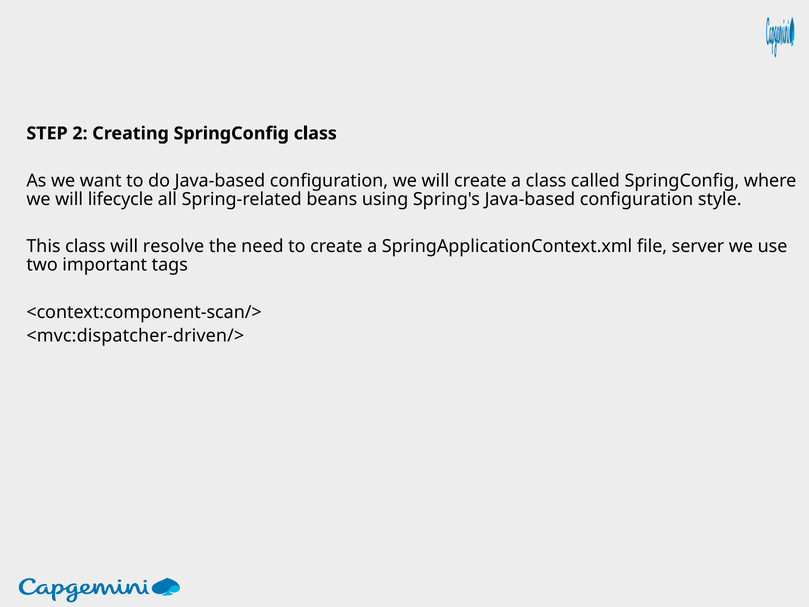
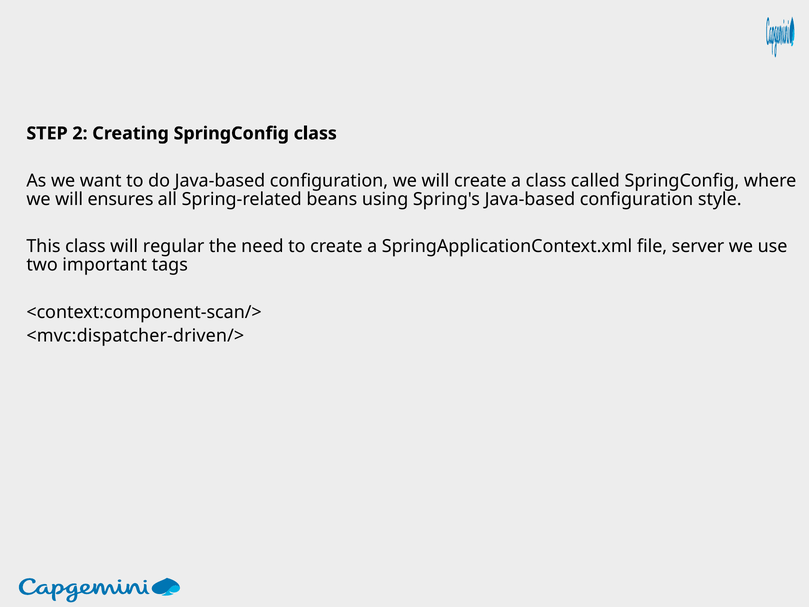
lifecycle: lifecycle -> ensures (121, 199)
resolve: resolve -> regular (174, 246)
